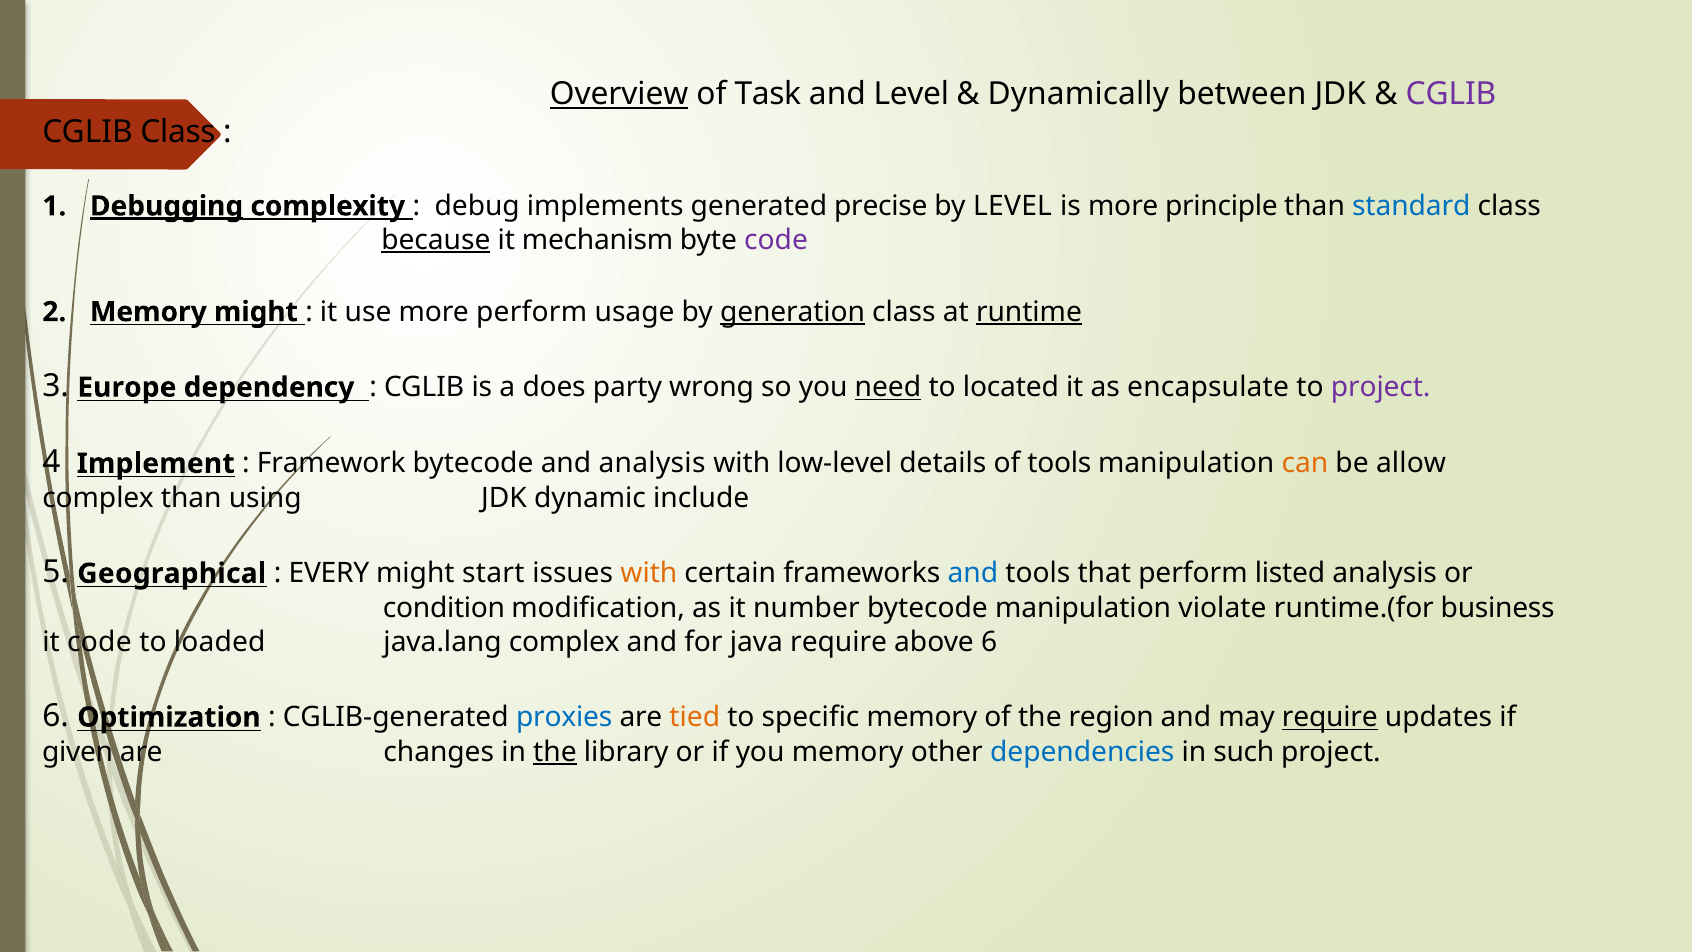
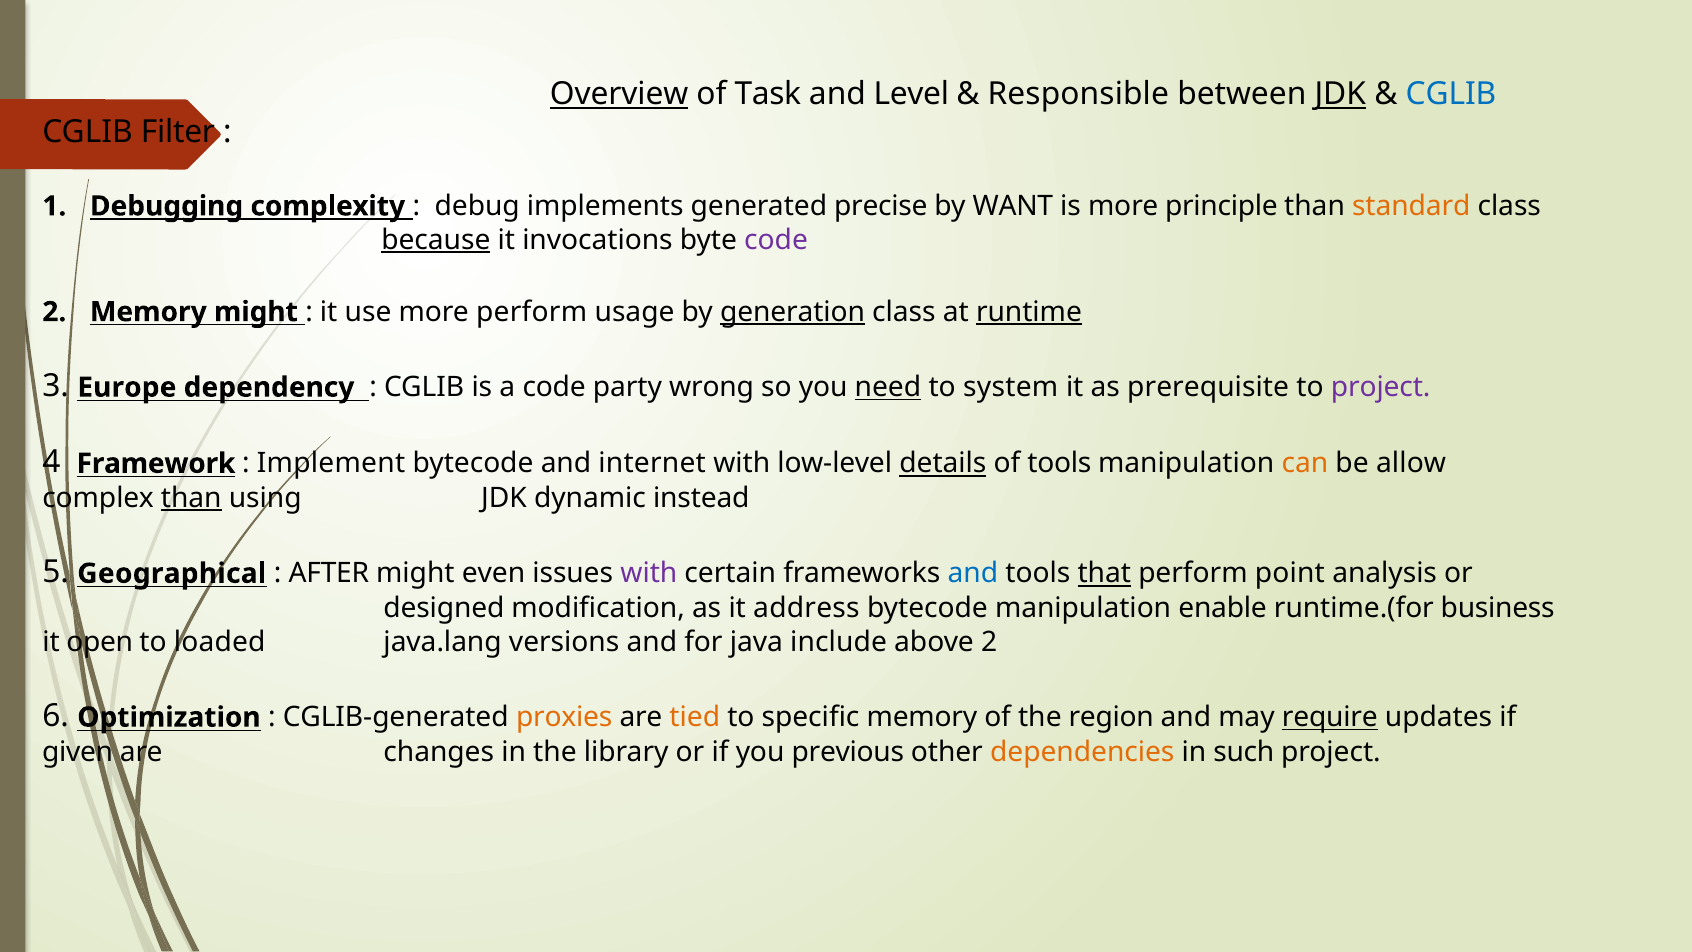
Dynamically: Dynamically -> Responsible (1078, 94)
JDK underline: none -> present (1340, 94)
CGLIB colour: purple -> blue (1451, 94)
CGLIB Class: Class -> Filter (178, 132)
Debugging underline: present -> none (167, 206)
by LEVEL: LEVEL -> WANT (1013, 206)
standard colour: blue -> orange (1411, 206)
mechanism: mechanism -> invocations (597, 240)
a does: does -> code (554, 387)
located: located -> system (1011, 387)
encapsulate: encapsulate -> prerequisite (1208, 387)
Implement: Implement -> Framework (156, 463)
Framework: Framework -> Implement (331, 463)
and analysis: analysis -> internet (652, 463)
details underline: none -> present (943, 463)
than underline: none -> present (191, 498)
include: include -> instead (701, 498)
EVERY: EVERY -> AFTER (329, 573)
start: start -> even (494, 573)
with colour: orange -> purple (649, 573)
that underline: none -> present (1104, 573)
listed: listed -> point (1290, 573)
condition: condition -> designed (444, 608)
number: number -> address (806, 608)
violate: violate -> enable (1223, 608)
it code: code -> open (100, 642)
java.lang complex: complex -> versions (564, 642)
java require: require -> include (839, 642)
above 6: 6 -> 2 (989, 642)
proxies colour: blue -> orange (564, 717)
the underline: present -> none (555, 752)
you memory: memory -> previous (848, 752)
dependencies colour: blue -> orange (1082, 752)
